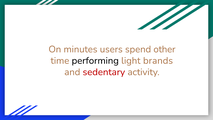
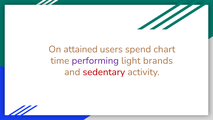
minutes: minutes -> attained (81, 49)
other: other -> chart (164, 49)
performing colour: black -> purple (95, 61)
